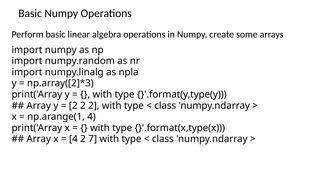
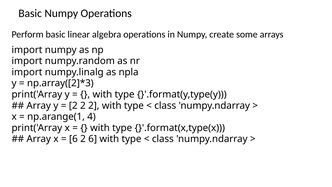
4: 4 -> 6 (73, 139)
2 7: 7 -> 6 (93, 139)
